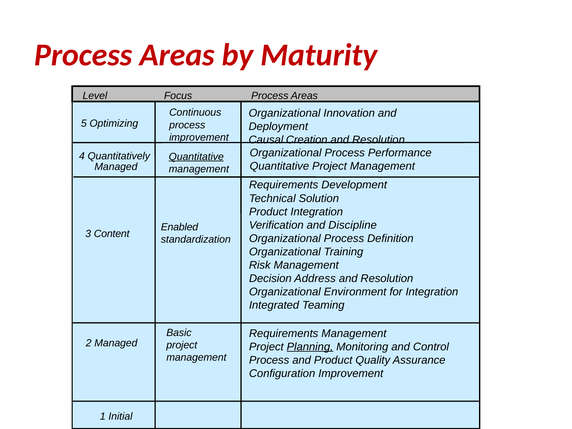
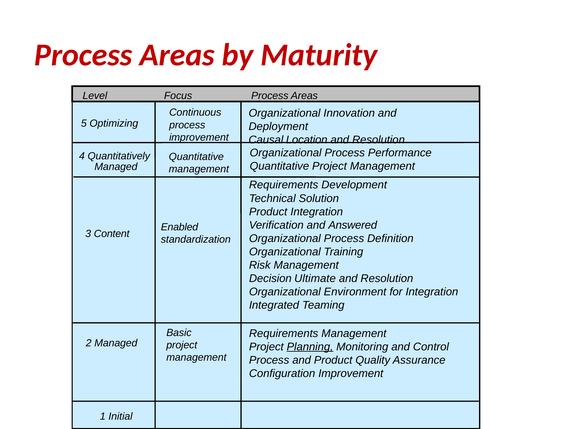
Creation: Creation -> Location (307, 140)
Quantitative underline: present -> none (196, 157)
Discipline: Discipline -> Answered (353, 225)
Address: Address -> Ultimate (315, 278)
